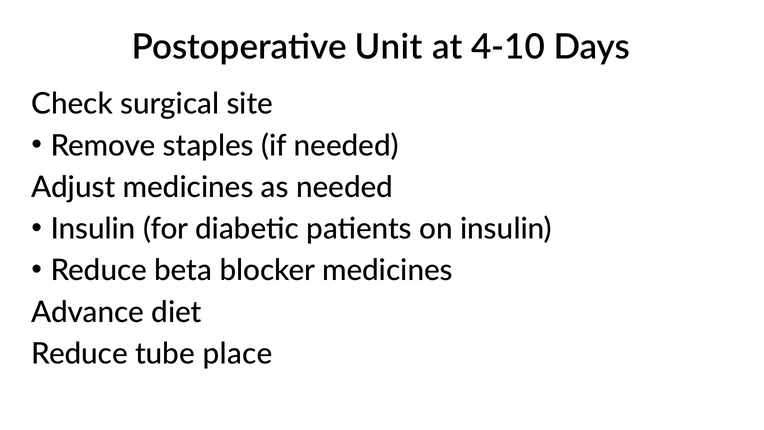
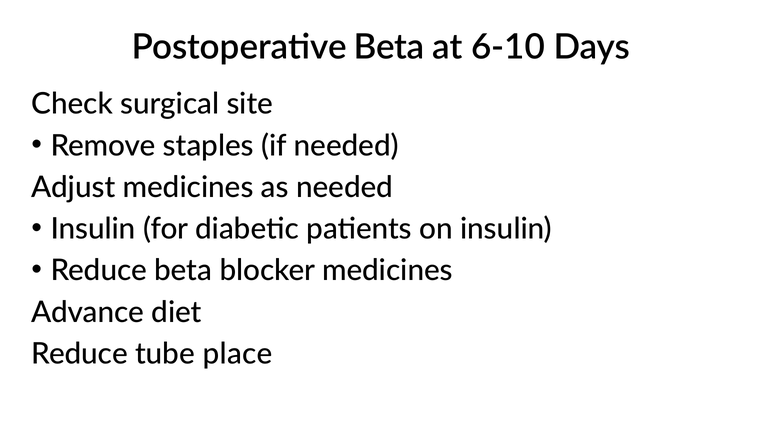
Postoperative Unit: Unit -> Beta (389, 47)
4-10: 4-10 -> 6-10 (508, 47)
